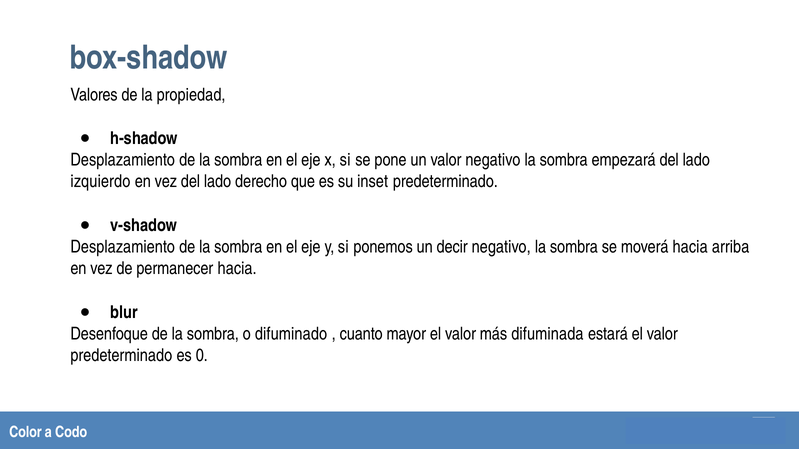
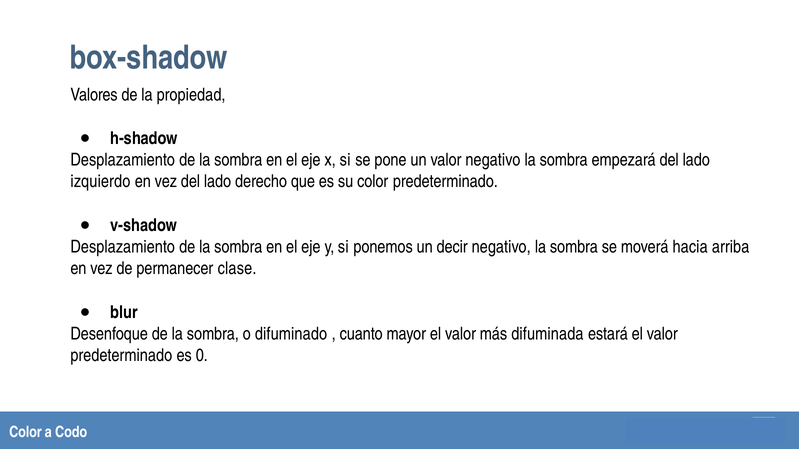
su inset: inset -> color (373, 181)
permanecer hacia: hacia -> clase (237, 269)
